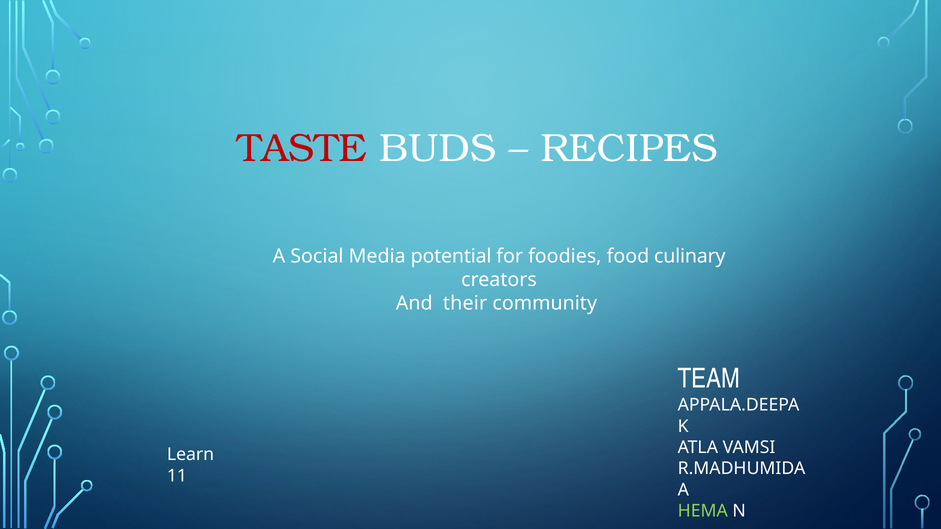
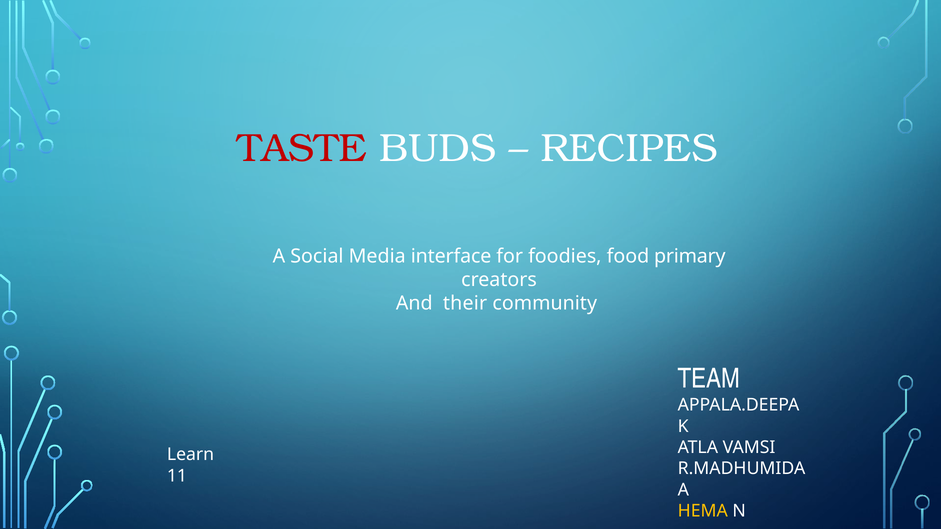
potential: potential -> interface (451, 256)
culinary: culinary -> primary (690, 256)
HEMA colour: light green -> yellow (703, 511)
